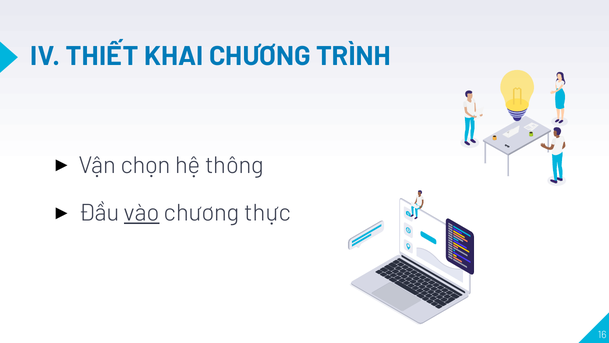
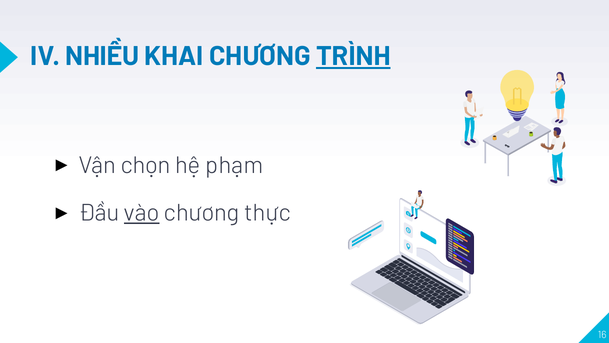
THIẾT: THIẾT -> NHIỀU (102, 56)
TRÌNH underline: none -> present (353, 56)
thông: thông -> phạm (234, 165)
